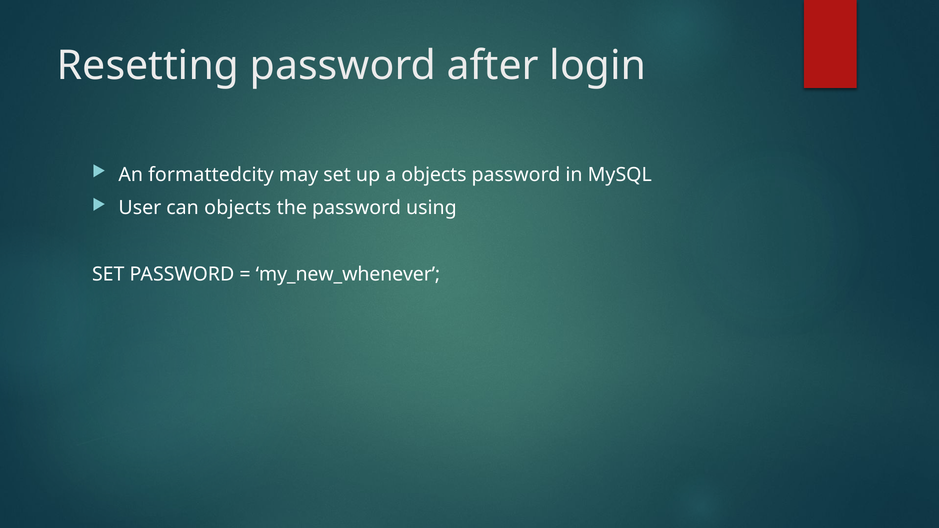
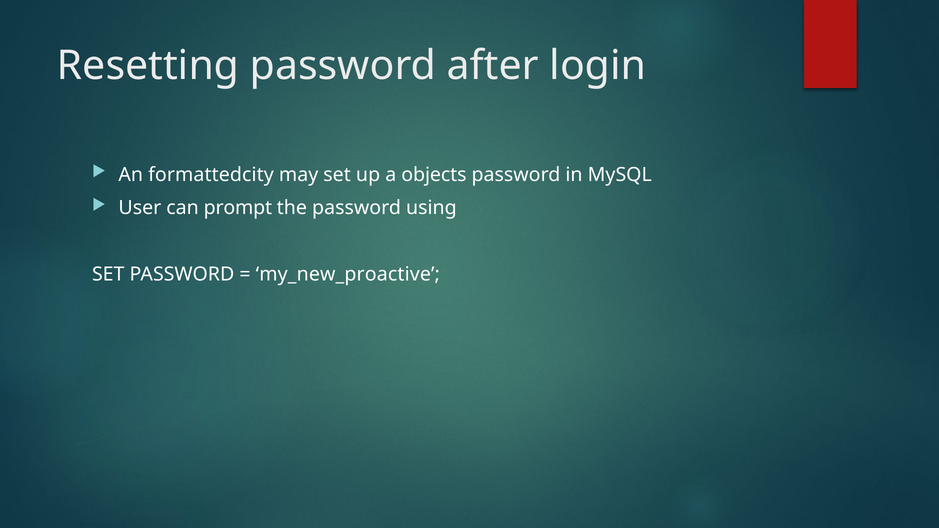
can objects: objects -> prompt (238, 208)
my_new_whenever: my_new_whenever -> my_new_proactive (348, 275)
